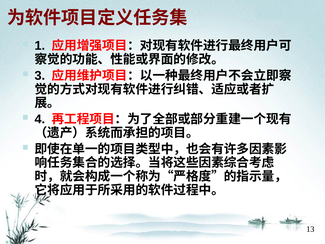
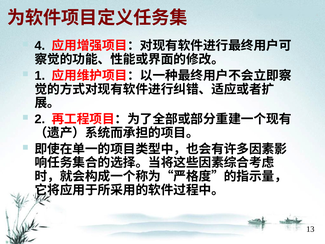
1: 1 -> 4 (40, 46)
3: 3 -> 1 (40, 76)
4: 4 -> 2 (40, 119)
